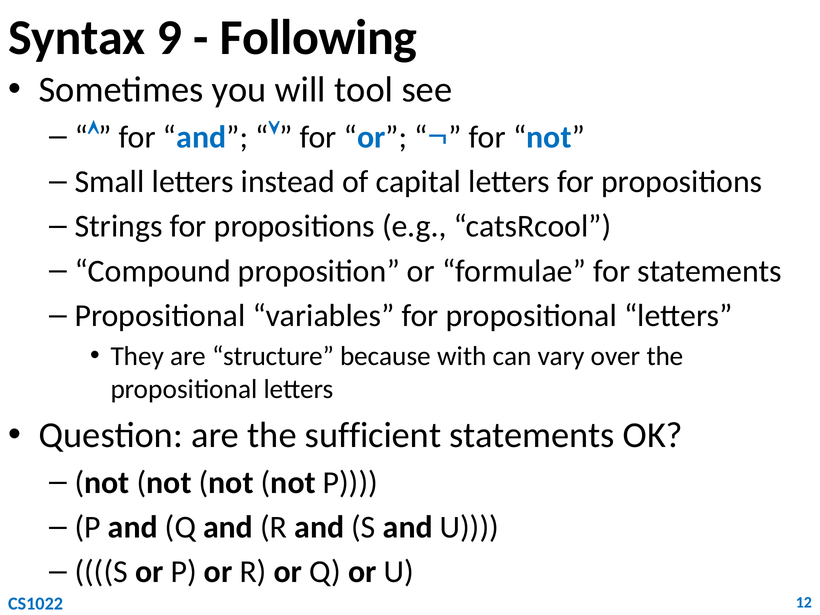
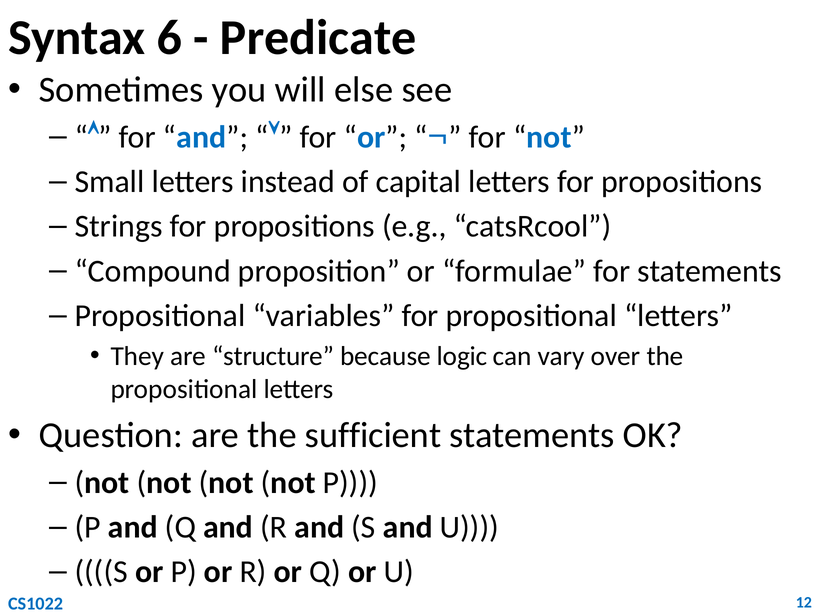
9: 9 -> 6 (169, 38)
Following: Following -> Predicate (318, 38)
tool: tool -> else (364, 90)
with: with -> logic (462, 356)
